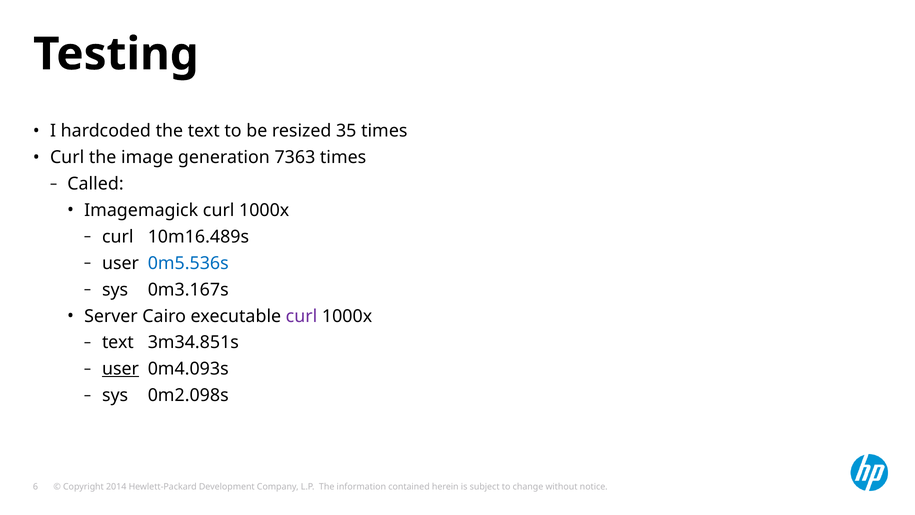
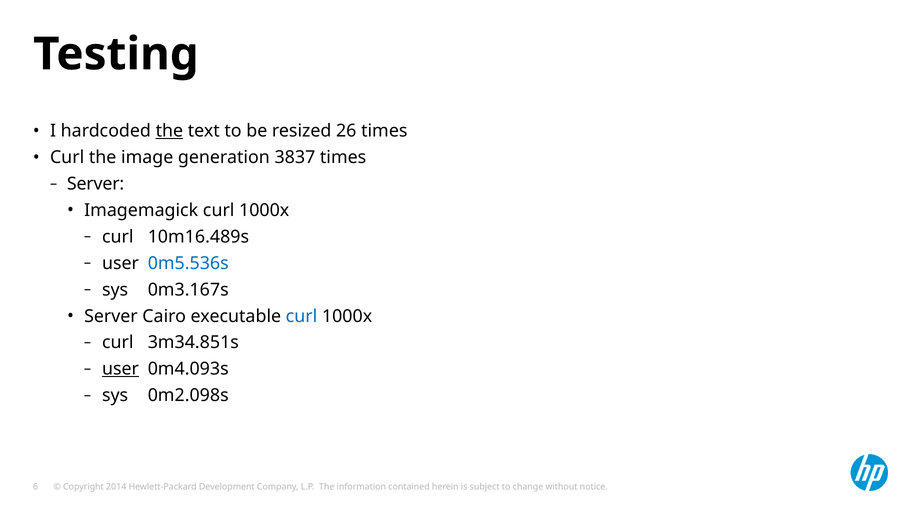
the underline: none -> present (169, 131)
35: 35 -> 26 (346, 131)
7363: 7363 -> 3837 (295, 157)
Called: Called -> Server (96, 184)
curl colour: purple -> blue (301, 316)
text: text -> curl (118, 342)
